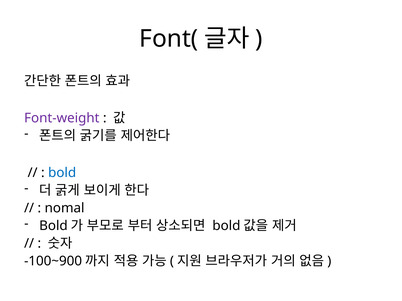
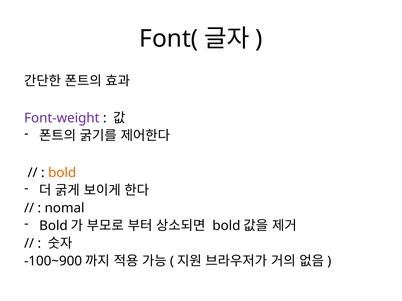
bold colour: blue -> orange (62, 173)
